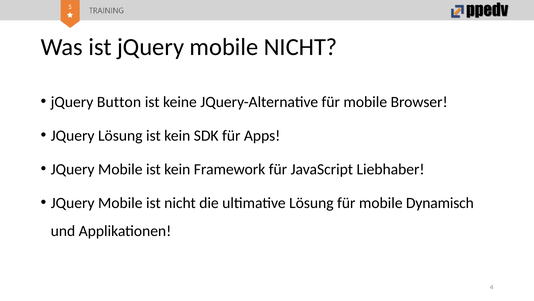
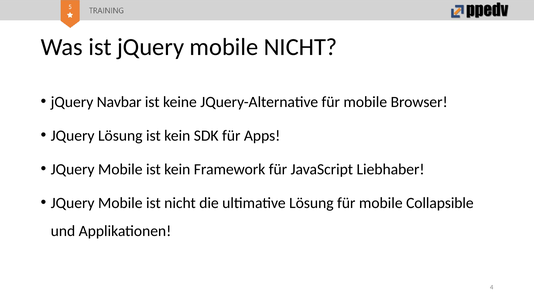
Button: Button -> Navbar (119, 102)
Dynamisch: Dynamisch -> Collapsible (440, 203)
